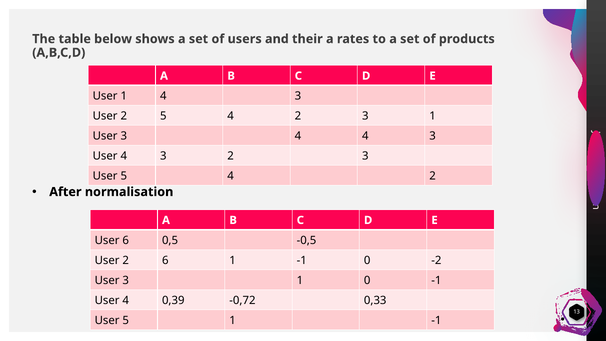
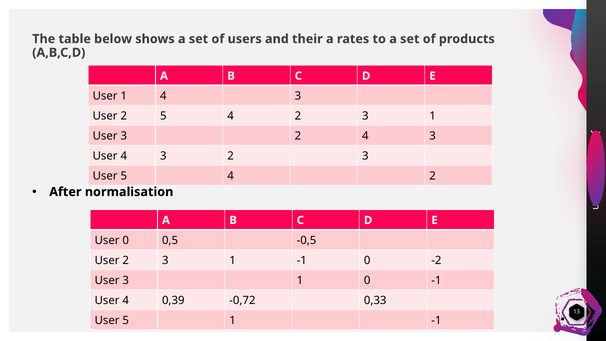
User 3 4: 4 -> 2 (298, 136)
User 6: 6 -> 0 (126, 240)
User 2 6: 6 -> 3 (165, 260)
